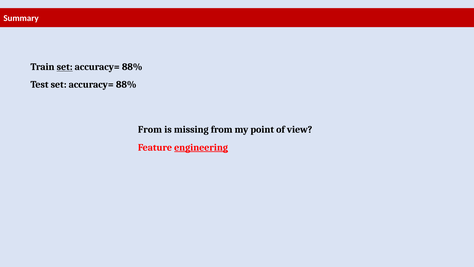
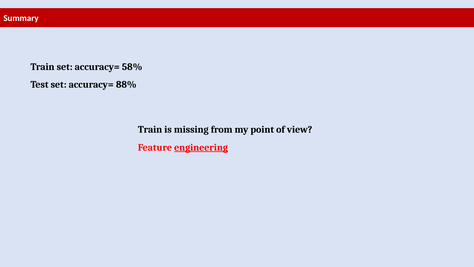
set underline: present -> none (65, 67)
88%: 88% -> 58% (132, 67)
From: From -> Train (150, 129)
